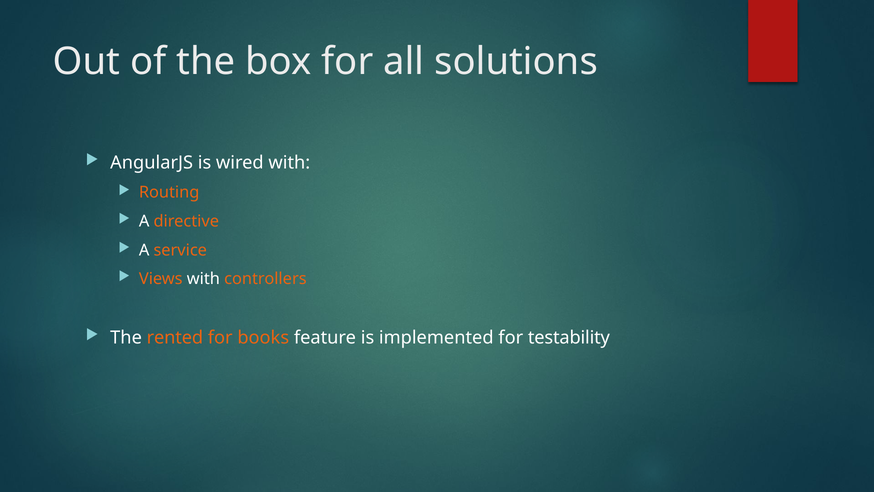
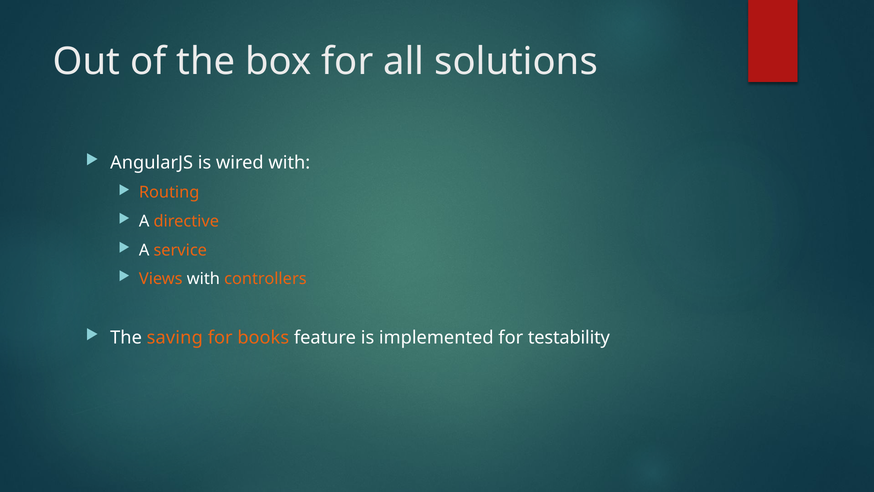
rented: rented -> saving (175, 338)
